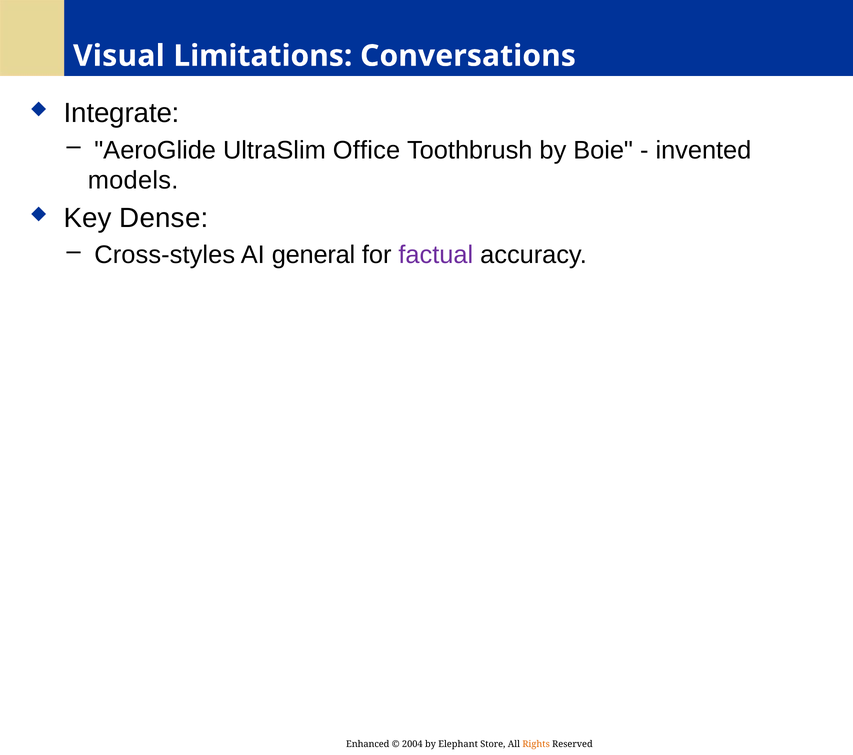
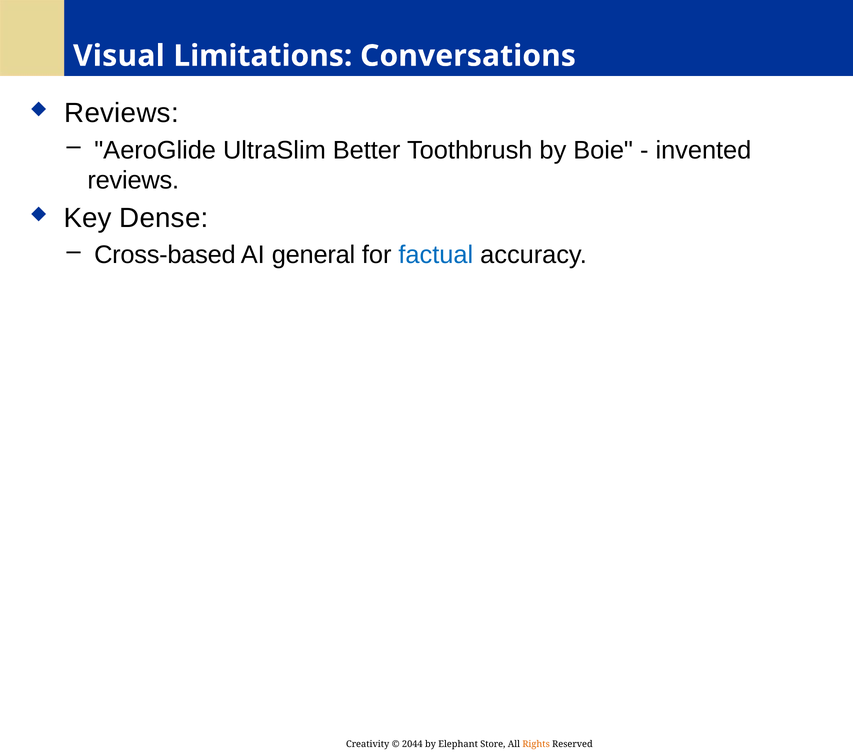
Integrate: Integrate -> Reviews (122, 113)
Office: Office -> Better (367, 150)
models: models -> reviews (133, 181)
Cross-styles: Cross-styles -> Cross-based (165, 255)
factual colour: purple -> blue (436, 255)
Enhanced: Enhanced -> Creativity (368, 744)
2004: 2004 -> 2044 (412, 744)
